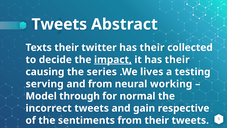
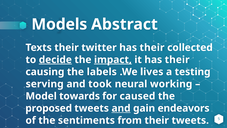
Tweets: Tweets -> Models (59, 24)
decide underline: none -> present (55, 60)
series: series -> labels (102, 72)
and from: from -> took (100, 84)
through: through -> towards (80, 96)
normal: normal -> caused (137, 96)
incorrect: incorrect -> proposed (49, 108)
and underline: none -> present (121, 108)
respective: respective -> endeavors (184, 108)
